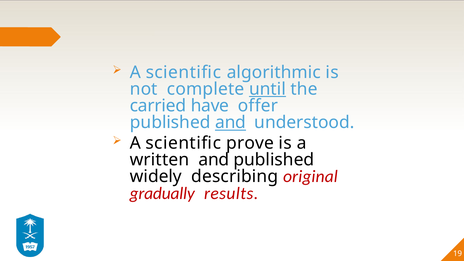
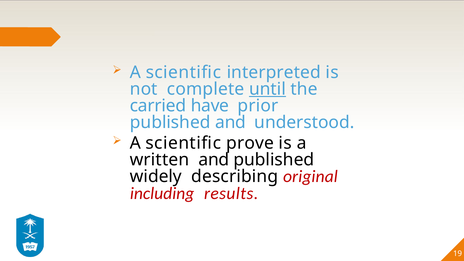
algorithmic: algorithmic -> interpreted (274, 72)
offer: offer -> prior (258, 106)
and underline: present -> none (231, 123)
gradually: gradually -> including (162, 193)
